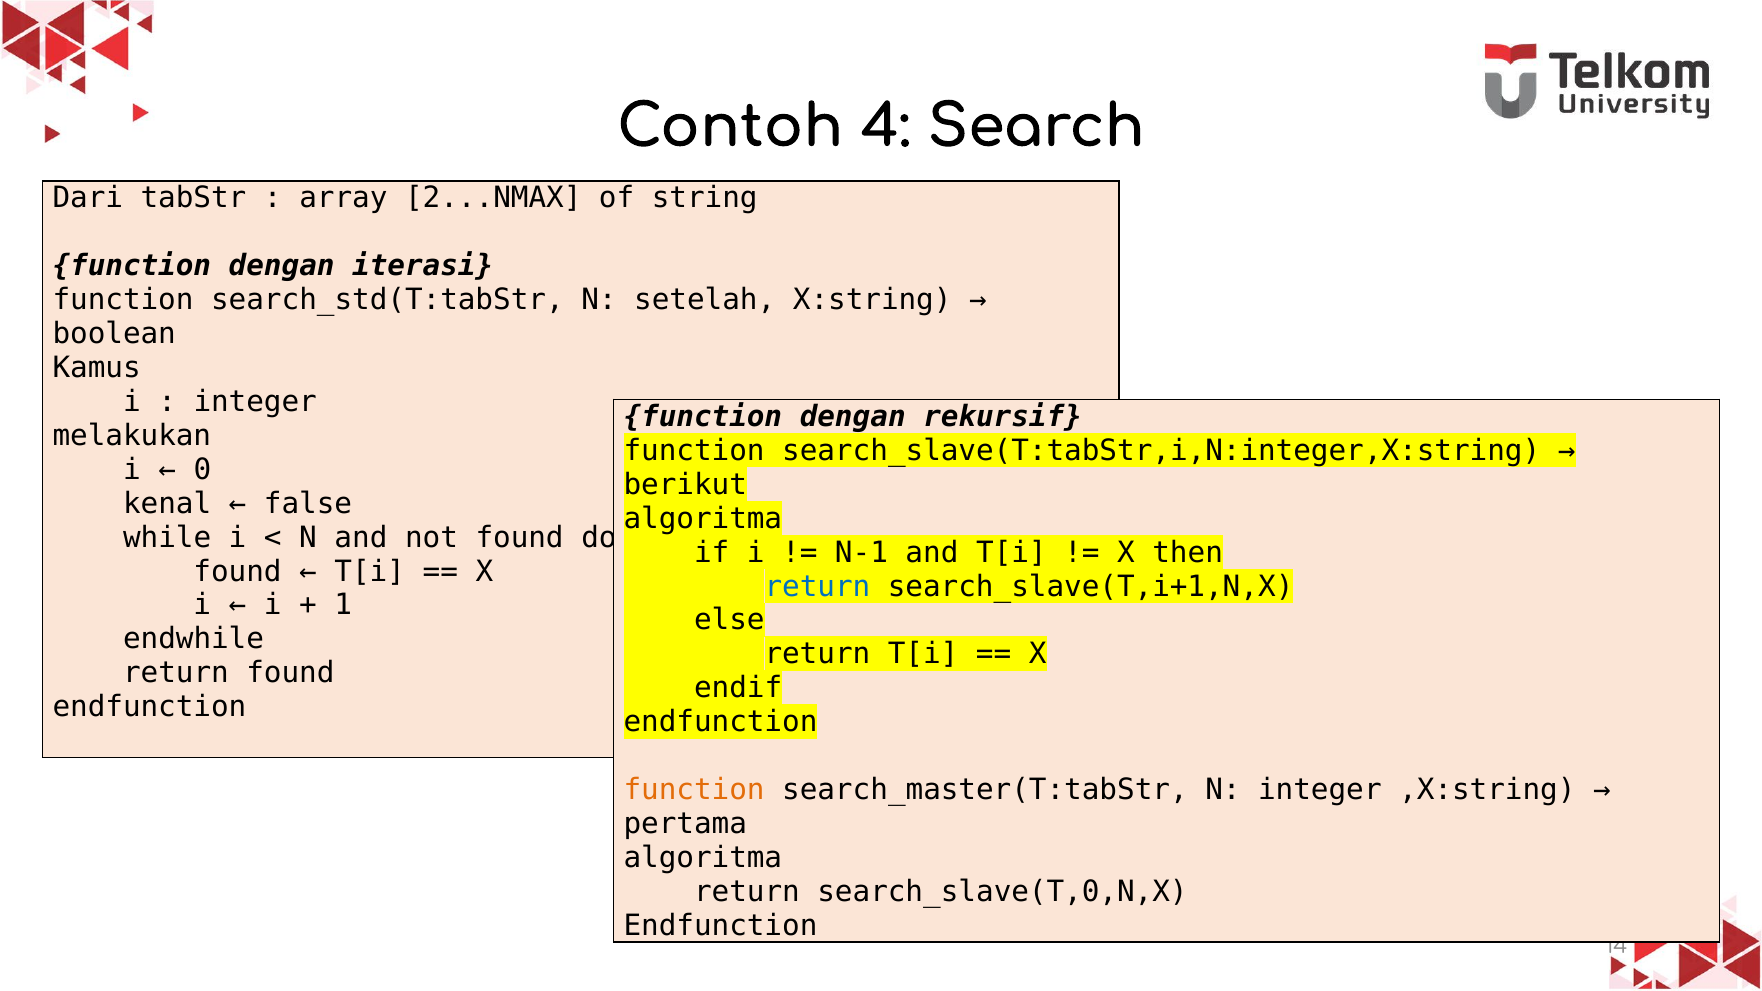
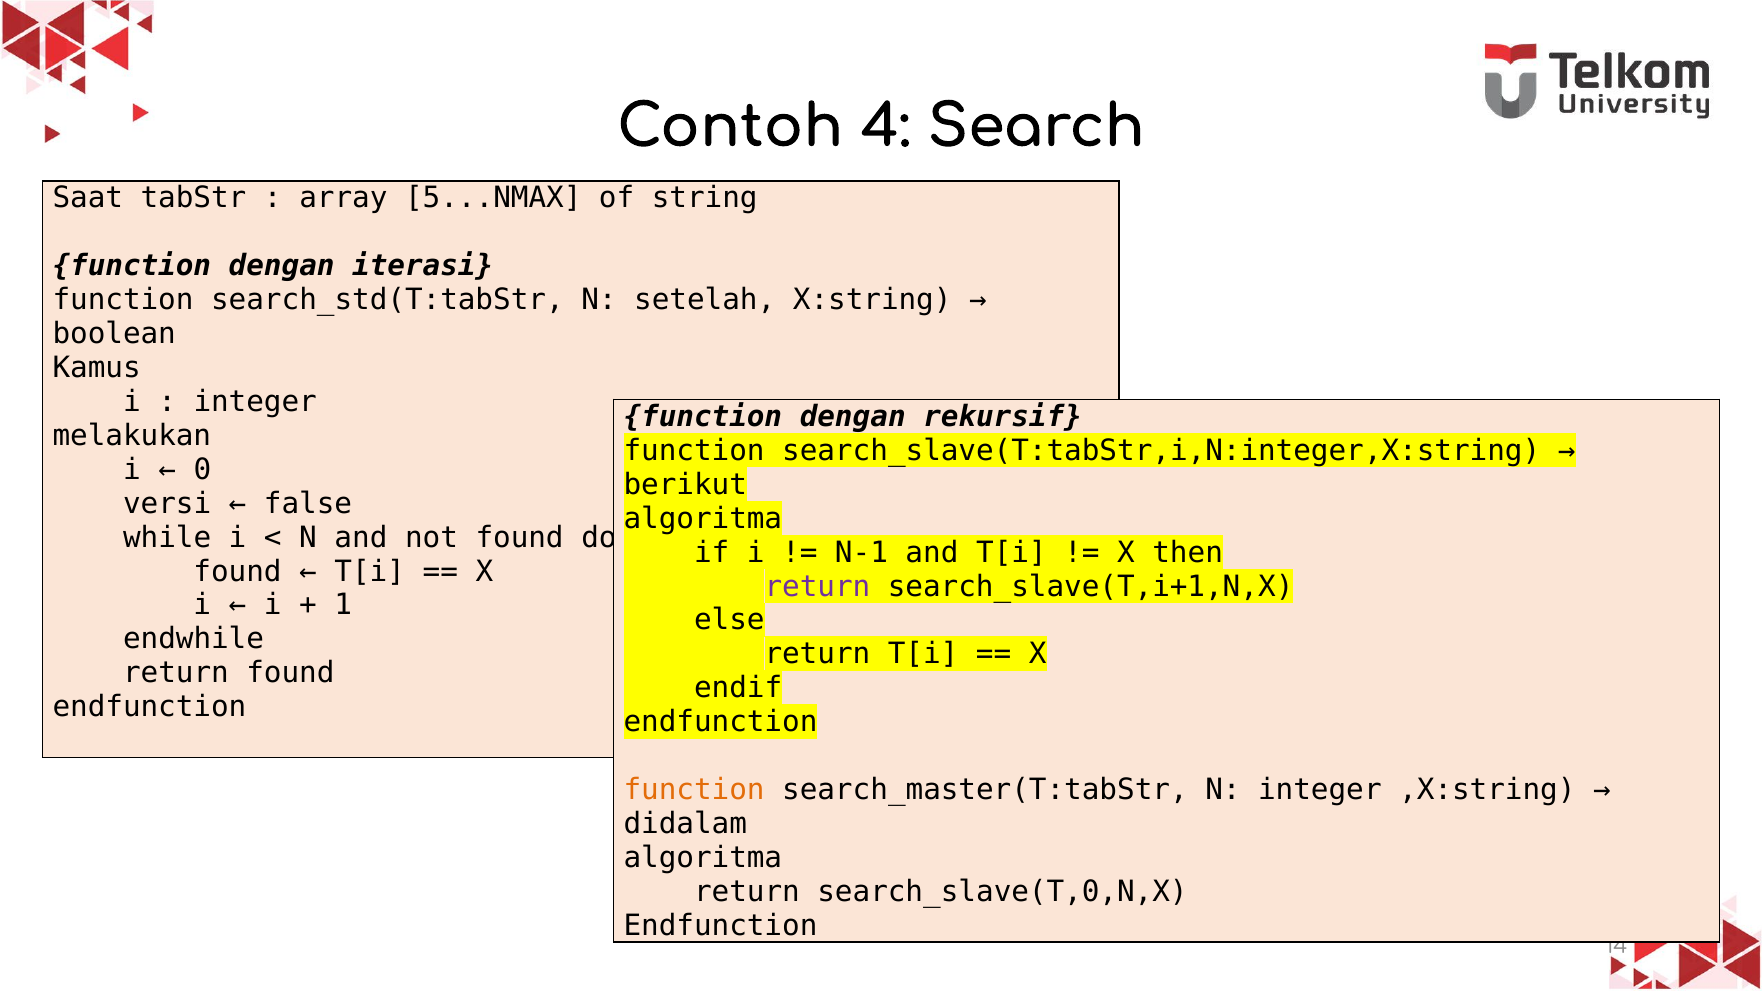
Dari: Dari -> Saat (88, 198)
2...NMAX: 2...NMAX -> 5...NMAX (493, 198)
kenal: kenal -> versi (167, 504)
return colour: blue -> purple (817, 586)
pertama: pertama -> didalam (685, 824)
